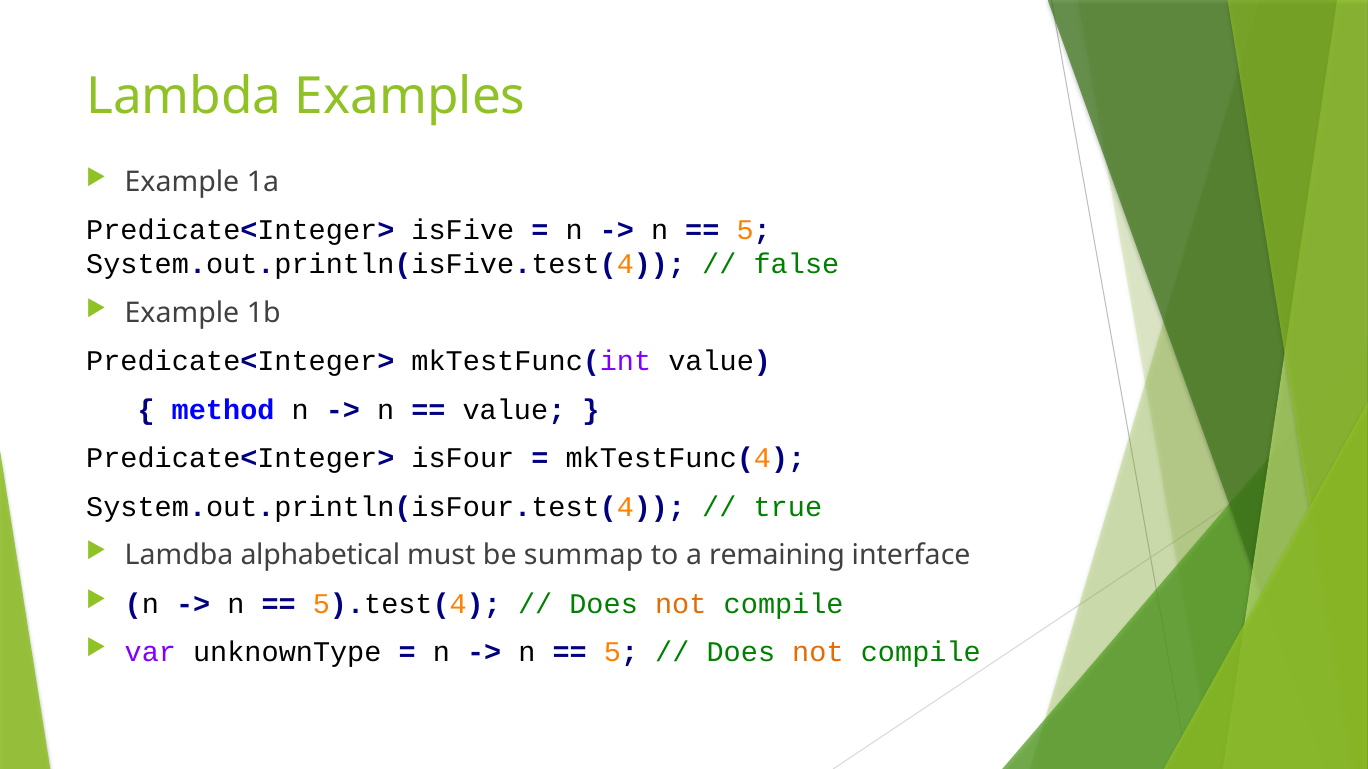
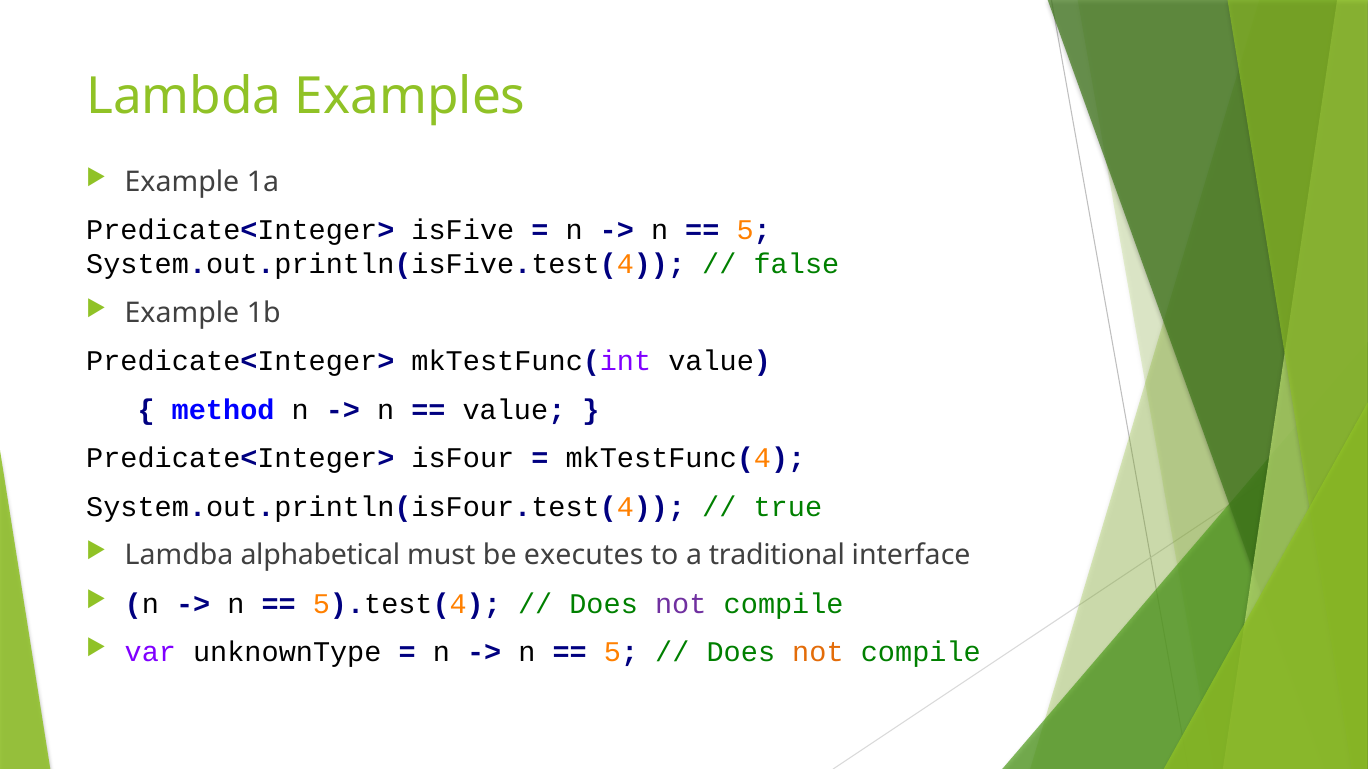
summap: summap -> executes (584, 556)
remaining: remaining -> traditional (777, 556)
not colour: orange -> purple (681, 604)
